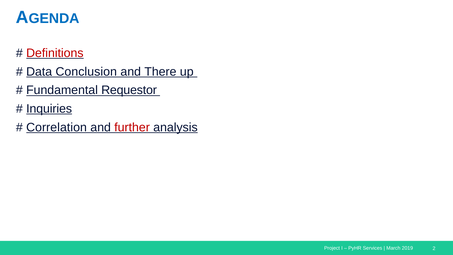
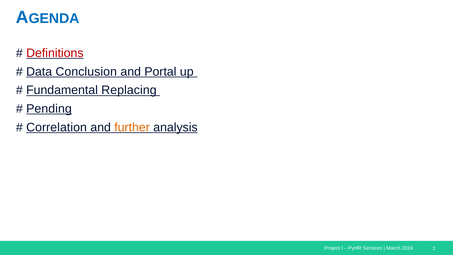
There: There -> Portal (160, 72)
Requestor: Requestor -> Replacing (129, 90)
Inquiries: Inquiries -> Pending (49, 109)
further colour: red -> orange (132, 127)
